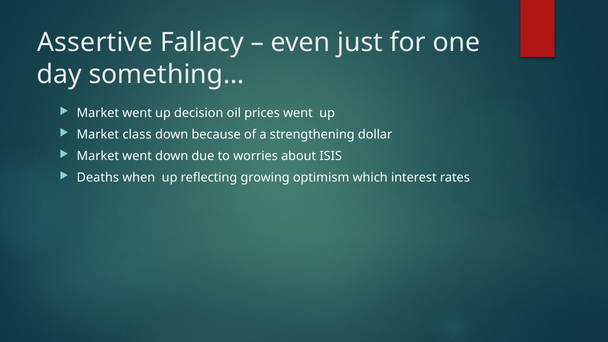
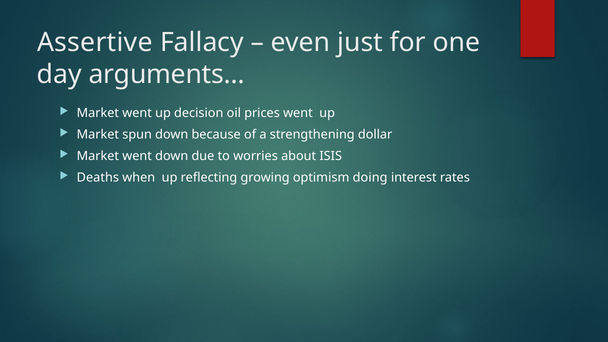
something…: something… -> arguments… (167, 75)
class: class -> spun (137, 135)
which: which -> doing (370, 178)
